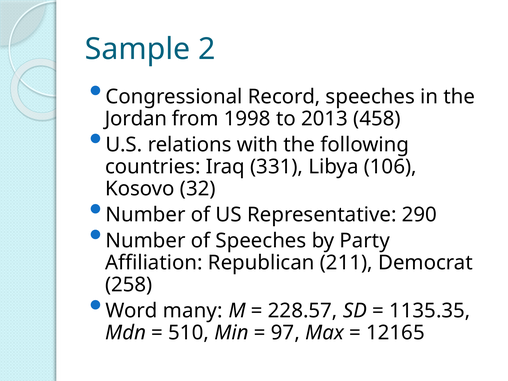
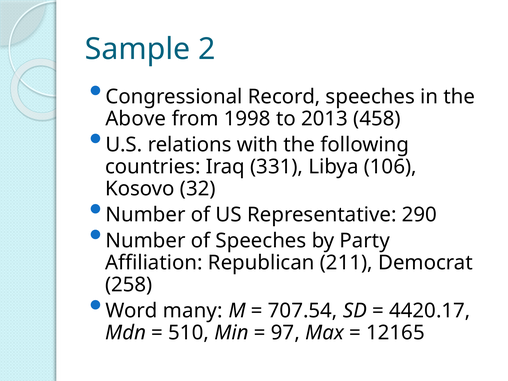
Jordan: Jordan -> Above (136, 119)
228.57: 228.57 -> 707.54 (303, 311)
1135.35: 1135.35 -> 4420.17 (430, 311)
